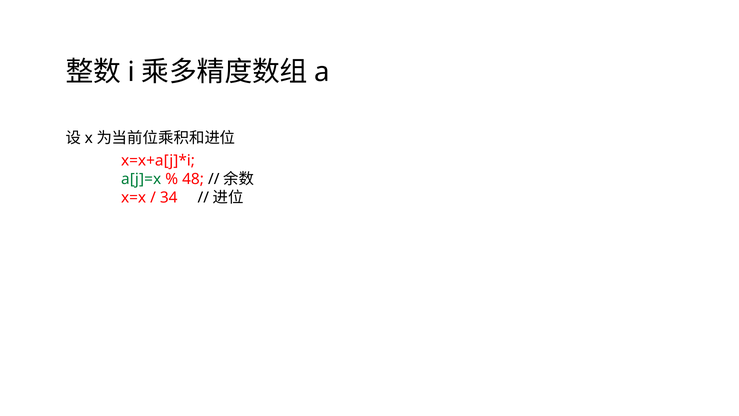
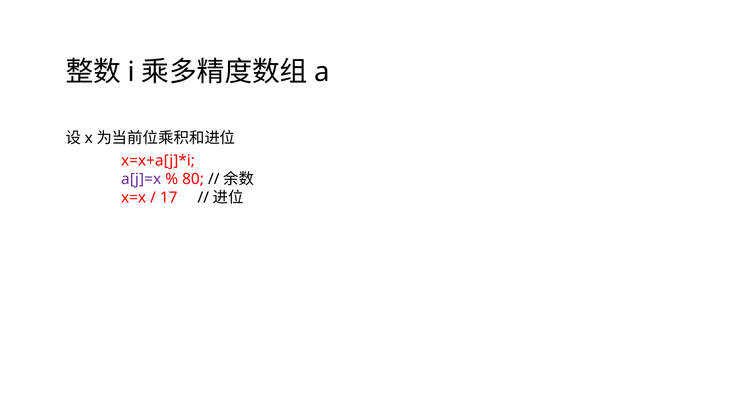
a[j]=x colour: green -> purple (141, 179)
48: 48 -> 80 (193, 179)
34: 34 -> 17 (169, 198)
